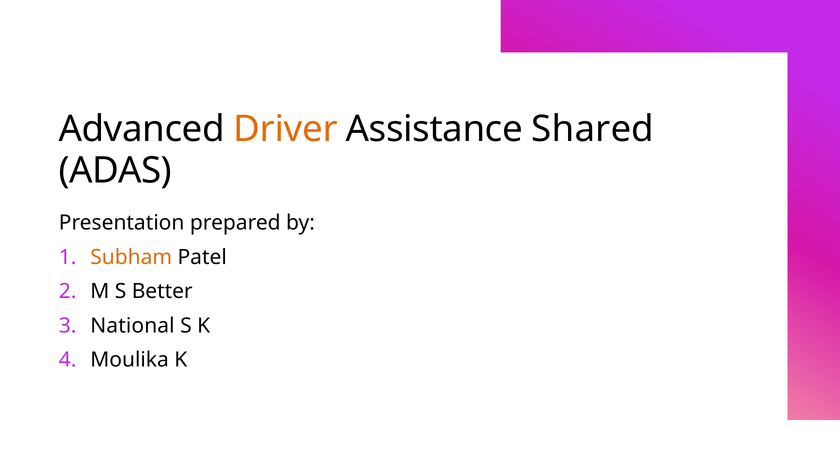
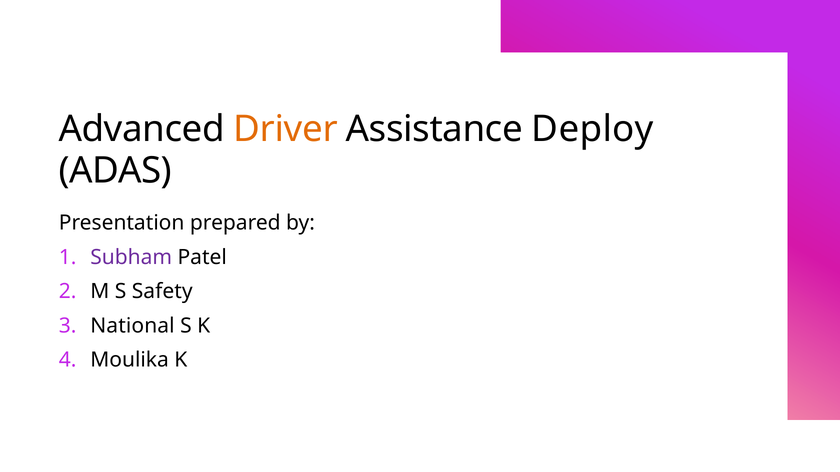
Shared: Shared -> Deploy (593, 129)
Subham colour: orange -> purple (131, 257)
Better: Better -> Safety (162, 292)
